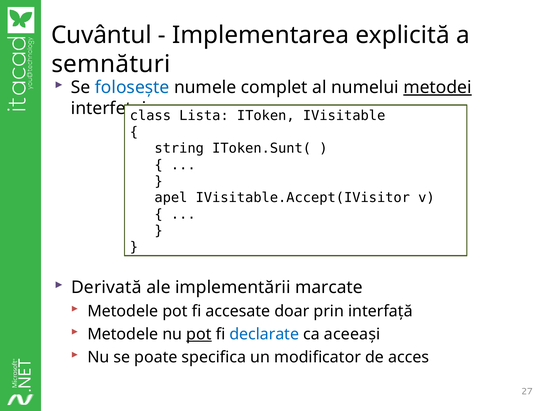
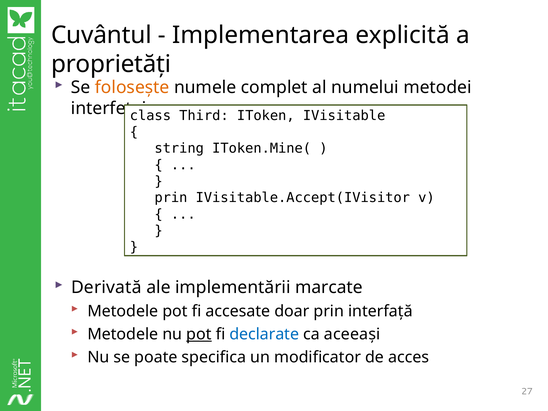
semnături: semnături -> proprietăți (111, 64)
folosește colour: blue -> orange (132, 87)
metodei underline: present -> none (438, 87)
Lista: Lista -> Third (204, 116)
IToken.Sunt(: IToken.Sunt( -> IToken.Mine( (262, 148)
apel: apel -> prin (171, 198)
